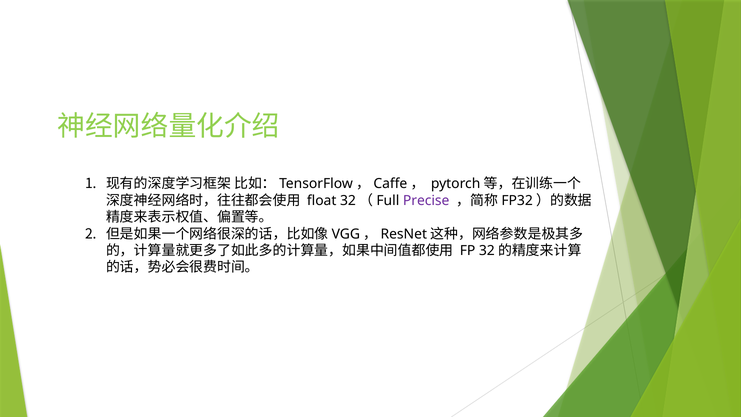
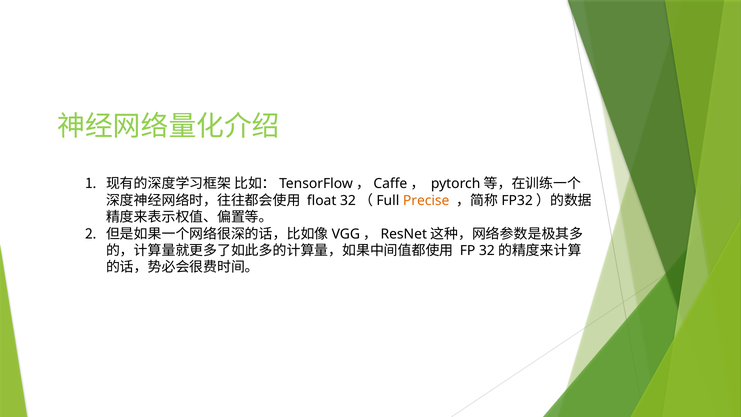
Precise colour: purple -> orange (426, 200)
